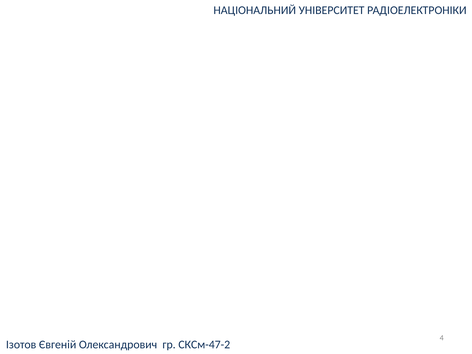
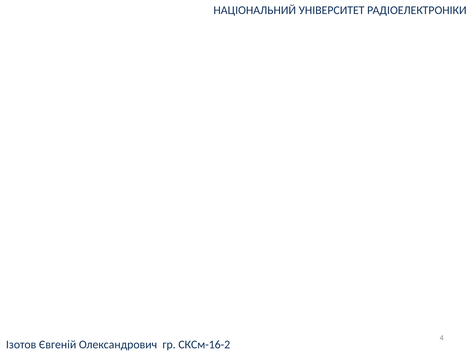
СКСм-47-2: СКСм-47-2 -> СКСм-16-2 (204, 345)
